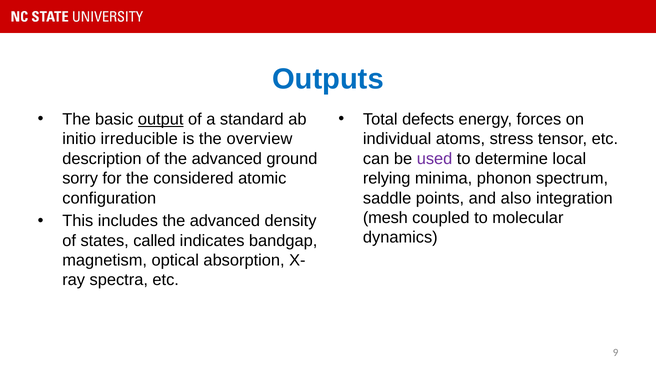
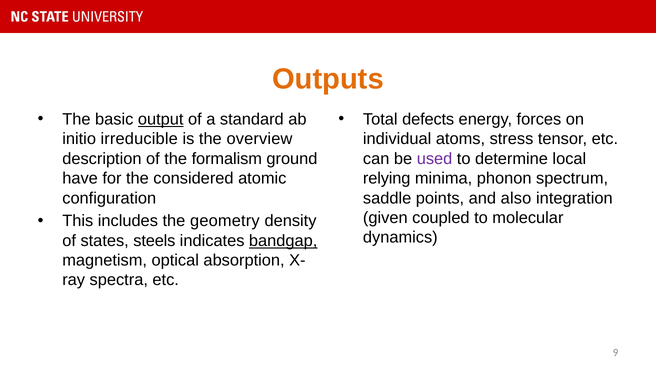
Outputs colour: blue -> orange (328, 79)
of the advanced: advanced -> formalism (227, 159)
sorry: sorry -> have (80, 178)
mesh: mesh -> given (385, 218)
includes the advanced: advanced -> geometry (225, 221)
called: called -> steels (154, 241)
bandgap underline: none -> present (283, 241)
